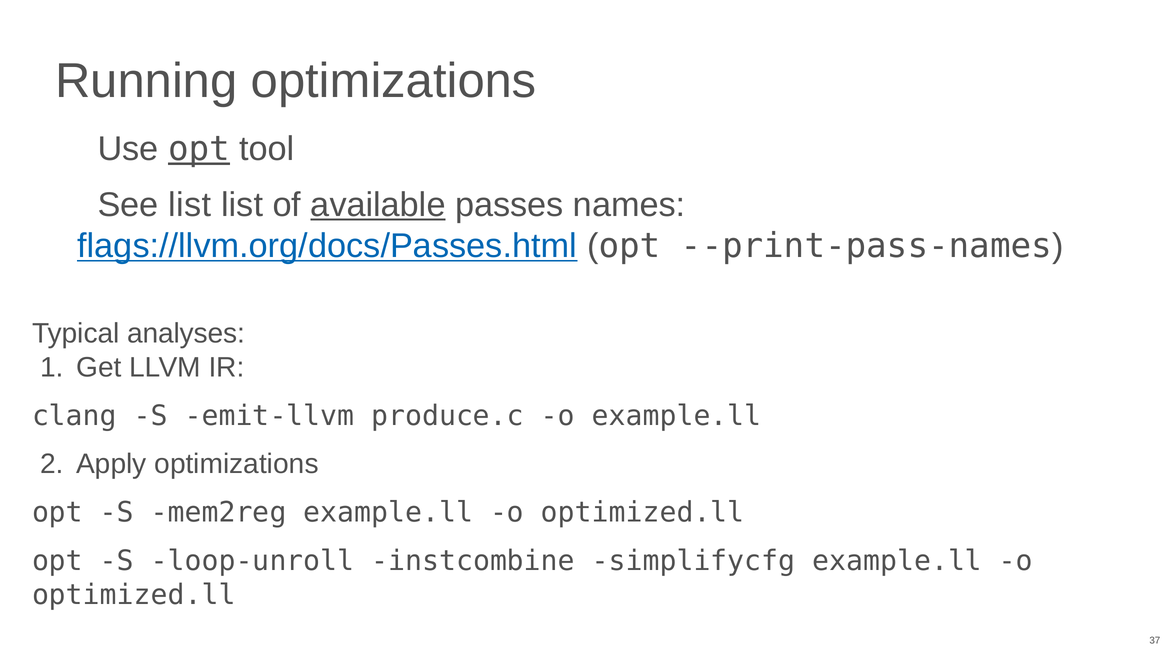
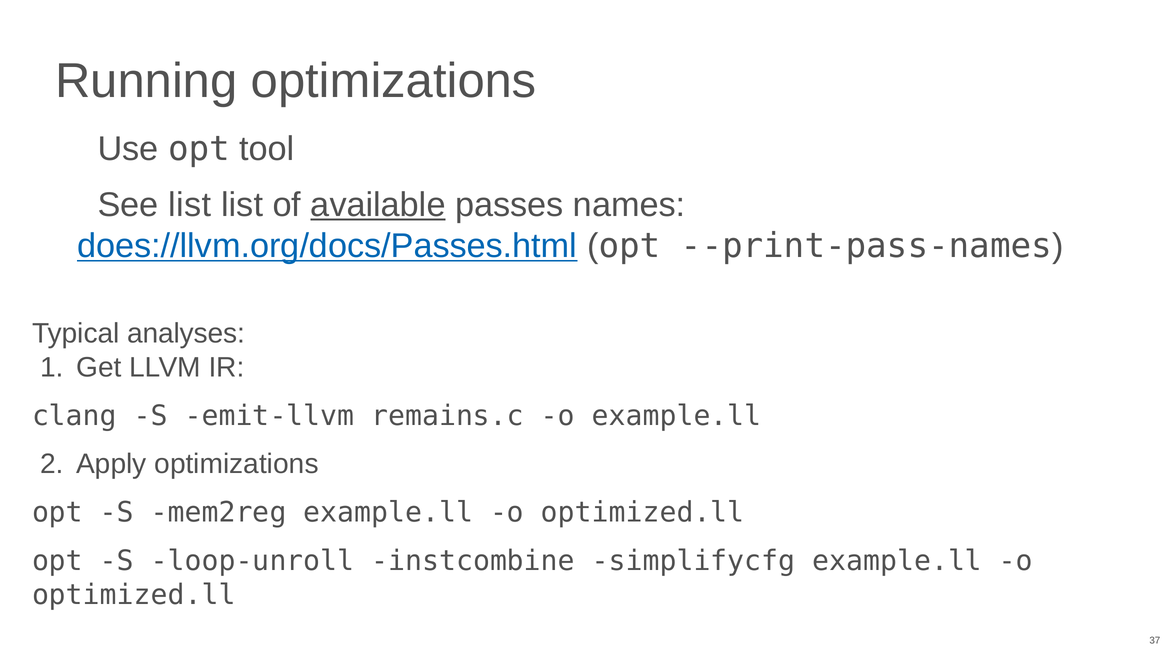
opt underline: present -> none (199, 149)
flags://llvm.org/docs/Passes.html: flags://llvm.org/docs/Passes.html -> does://llvm.org/docs/Passes.html (327, 246)
produce.c: produce.c -> remains.c (448, 416)
